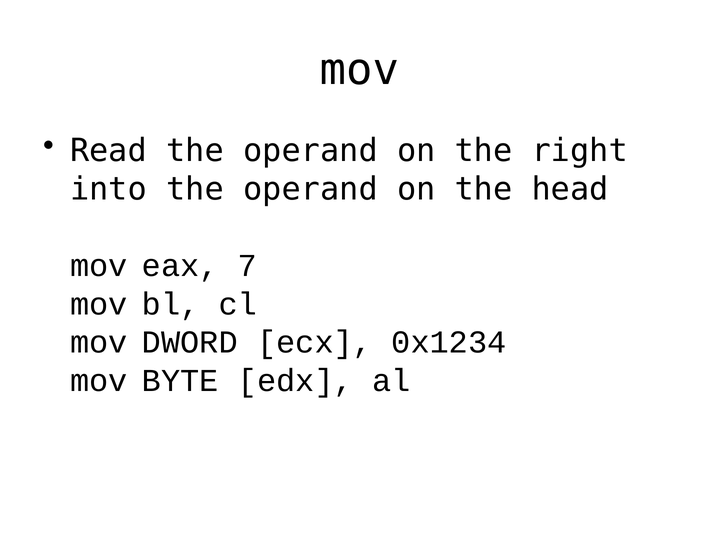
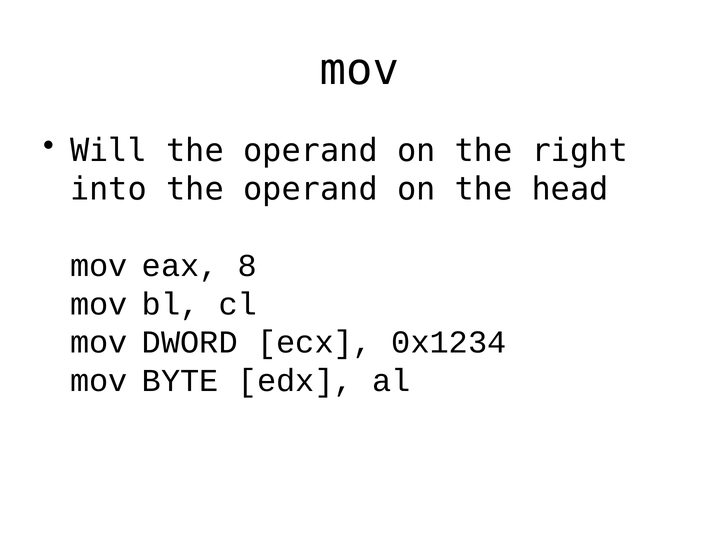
Read: Read -> Will (108, 151)
7: 7 -> 8 (247, 266)
